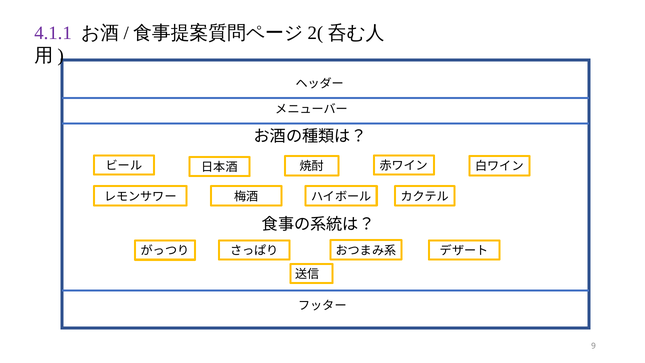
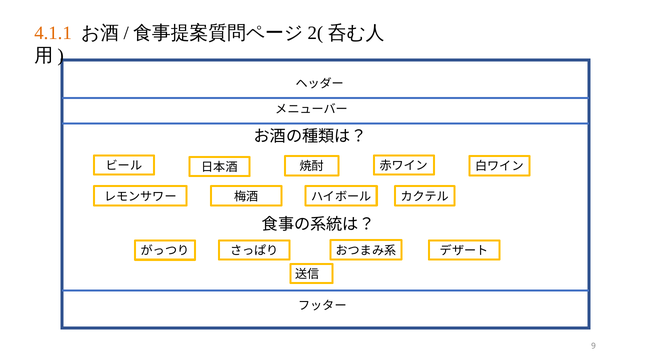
4.1.1 colour: purple -> orange (53, 33)
